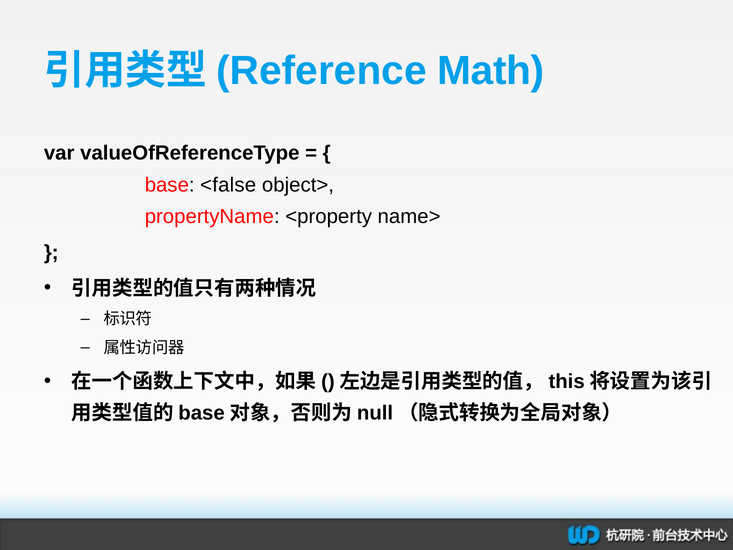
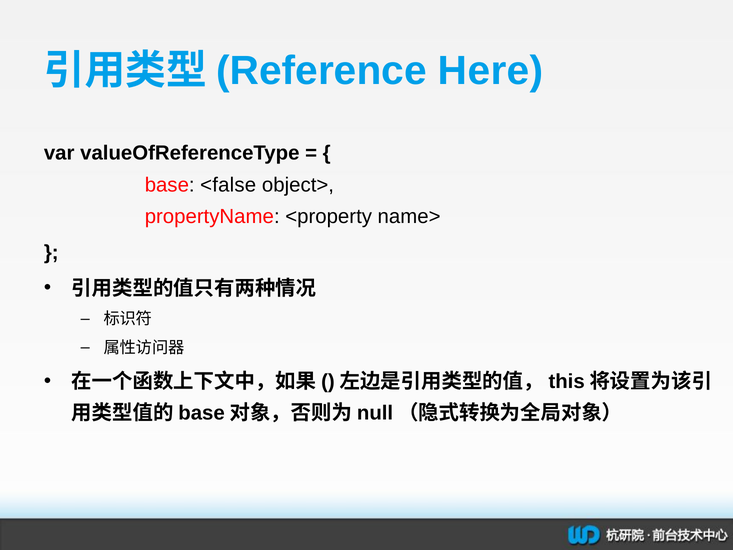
Math: Math -> Here (491, 71)
